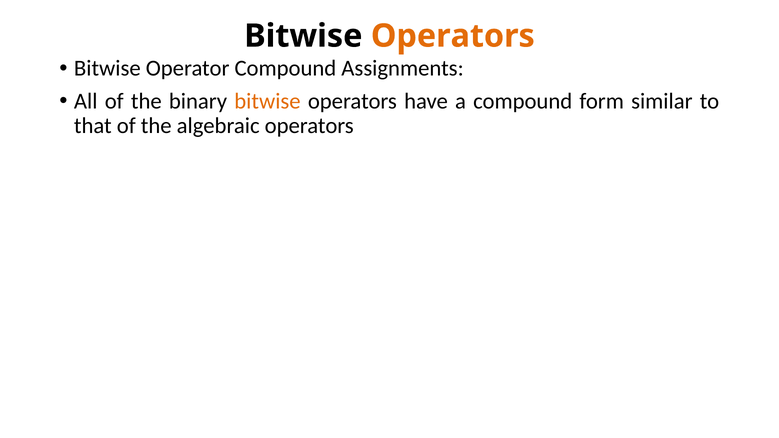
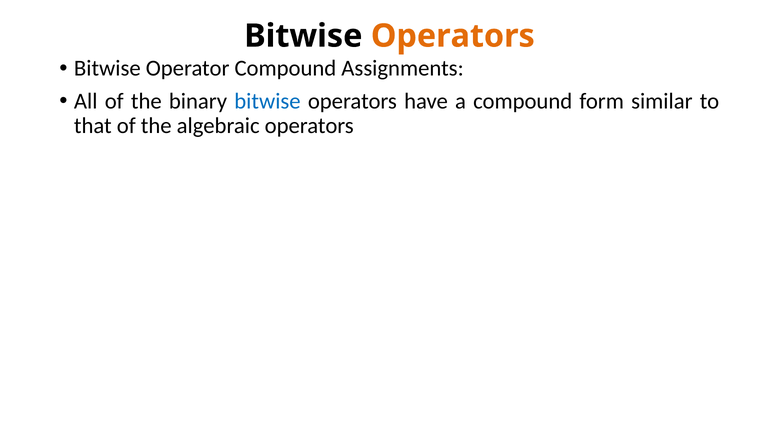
bitwise colour: orange -> blue (267, 101)
